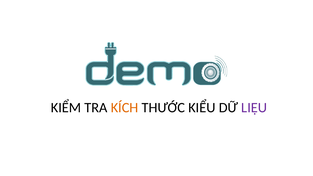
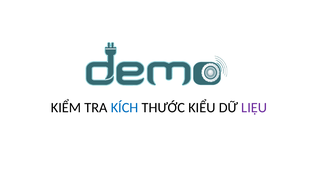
KÍCH colour: orange -> blue (125, 108)
